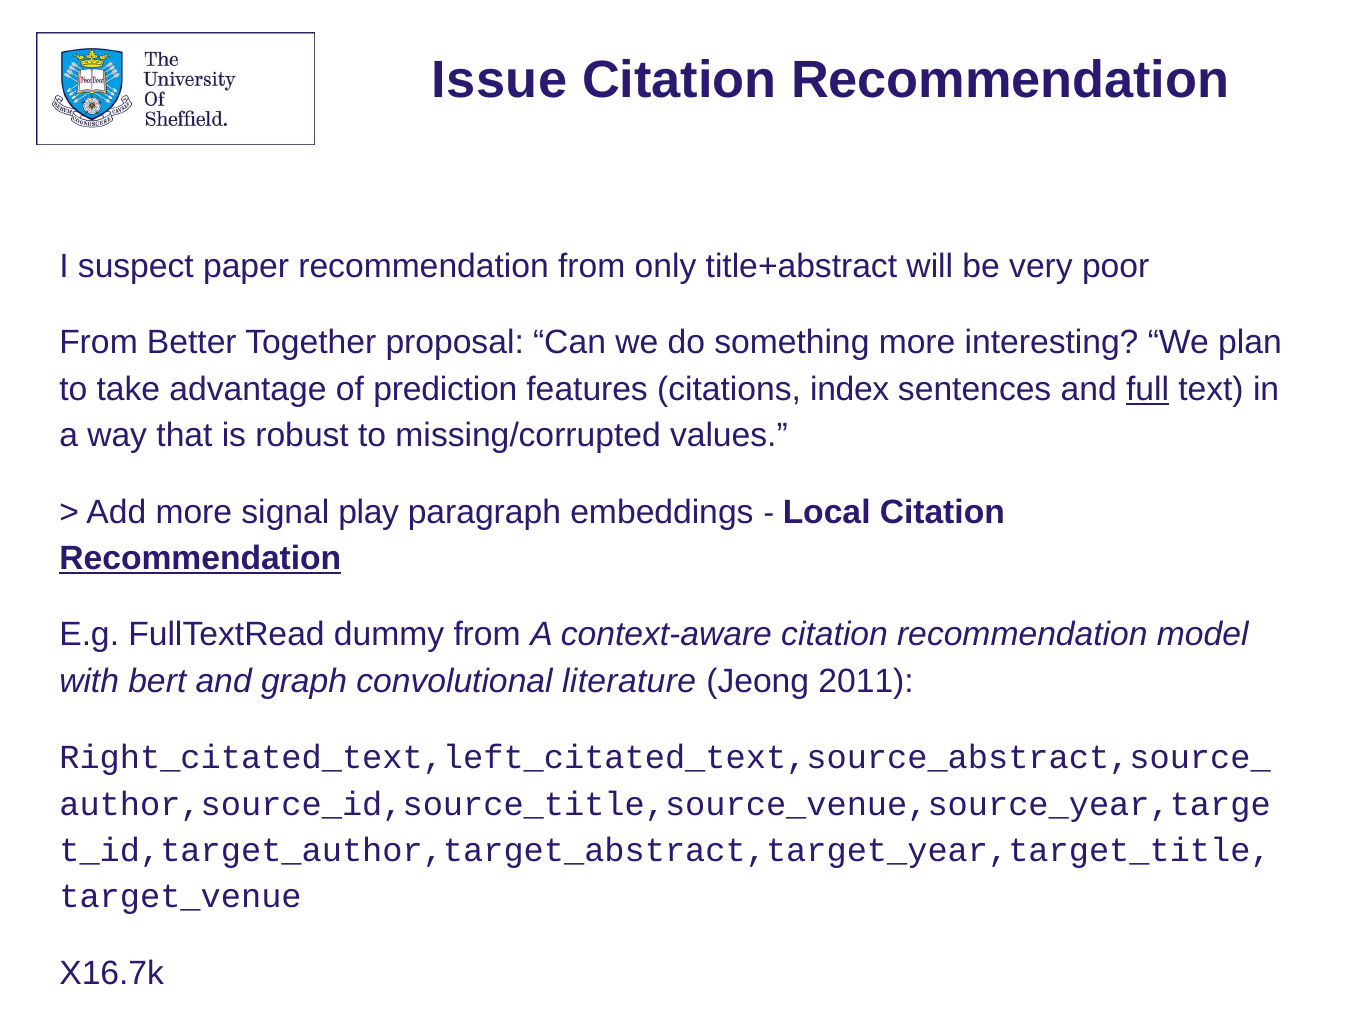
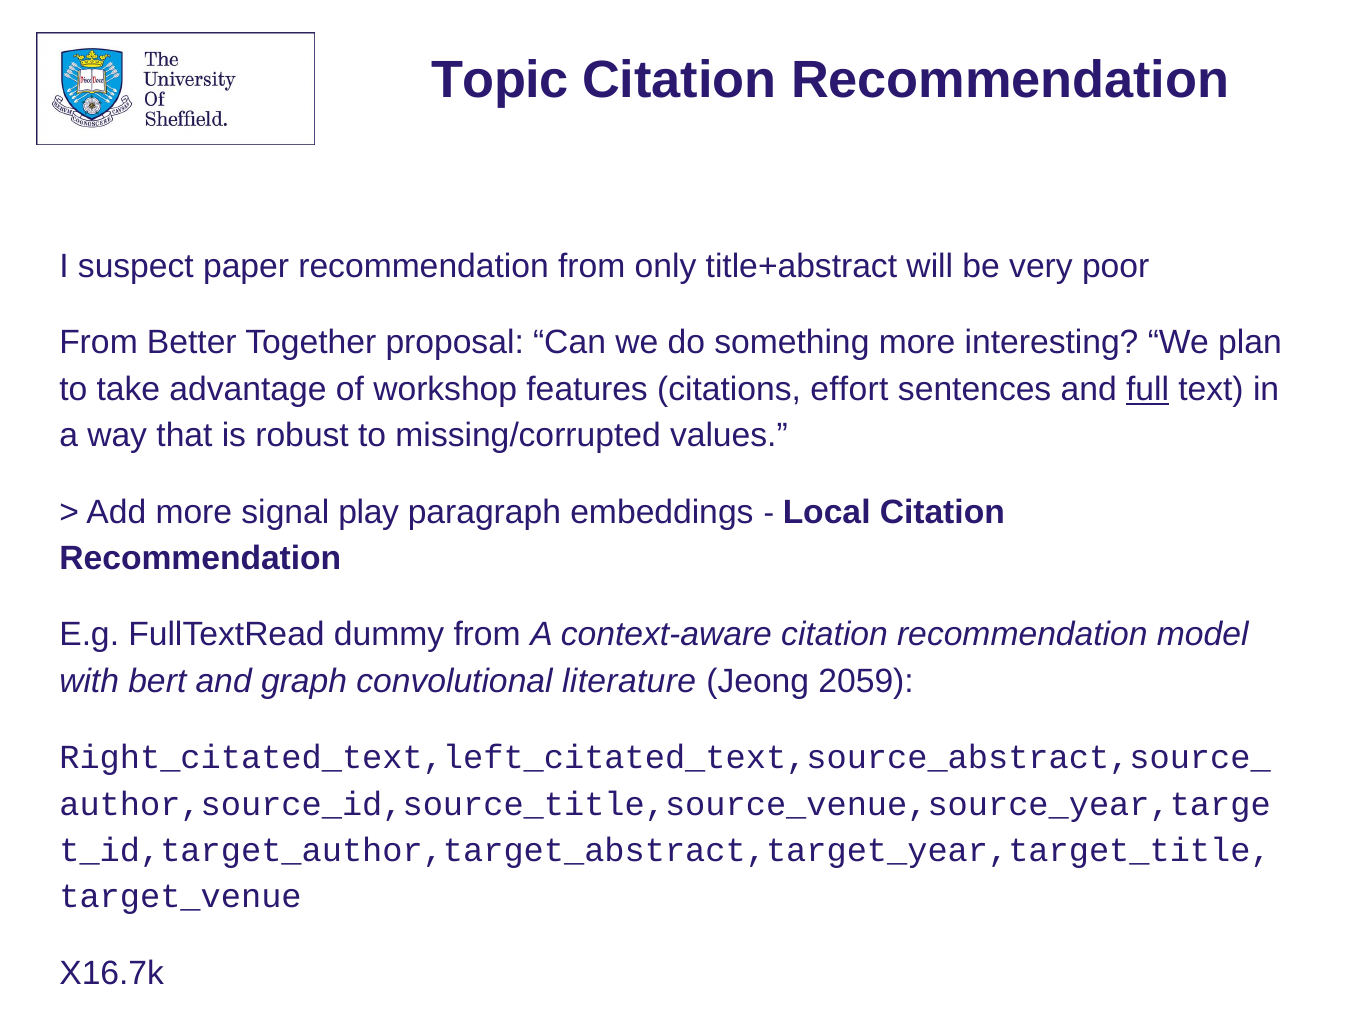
Issue: Issue -> Topic (500, 80)
prediction: prediction -> workshop (445, 389)
index: index -> effort (849, 389)
Recommendation underline: present -> none (200, 558)
2011: 2011 -> 2059 (866, 681)
